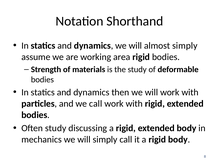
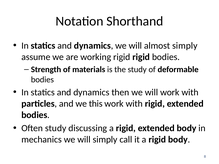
working area: area -> rigid (122, 57)
we call: call -> this (96, 104)
